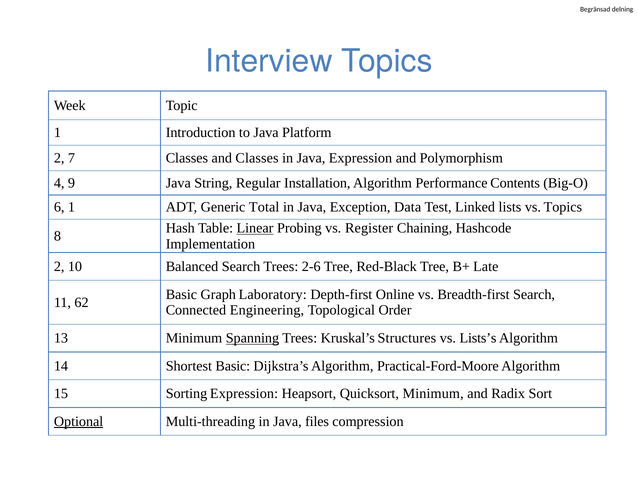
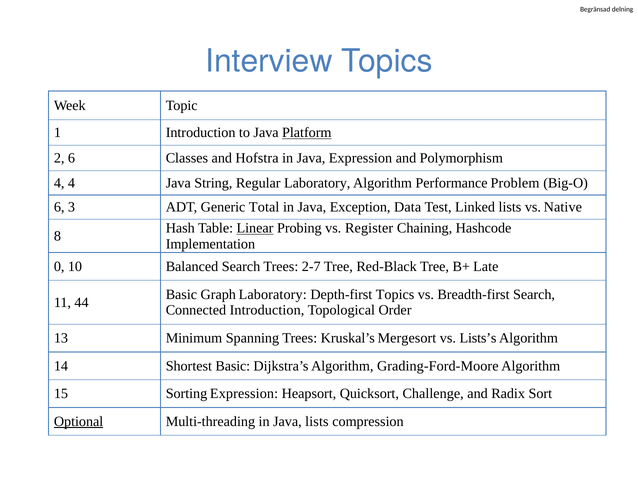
Platform underline: none -> present (307, 132)
2 7: 7 -> 6 (72, 158)
and Classes: Classes -> Hofstra (257, 158)
4 9: 9 -> 4 (72, 183)
Regular Installation: Installation -> Laboratory (317, 183)
Contents: Contents -> Problem (515, 183)
6 1: 1 -> 3 (72, 207)
vs Topics: Topics -> Native (563, 207)
2: 2 -> 0 (59, 266)
2-6: 2-6 -> 2-7 (311, 266)
Depth-first Online: Online -> Topics (395, 294)
62: 62 -> 44 (82, 302)
Connected Engineering: Engineering -> Introduction (267, 310)
Spanning underline: present -> none (252, 338)
Structures: Structures -> Mergesort (407, 338)
Practical-Ford-Moore: Practical-Ford-Moore -> Grading-Ford-Moore (438, 366)
Quicksort Minimum: Minimum -> Challenge (433, 393)
Java files: files -> lists (317, 421)
